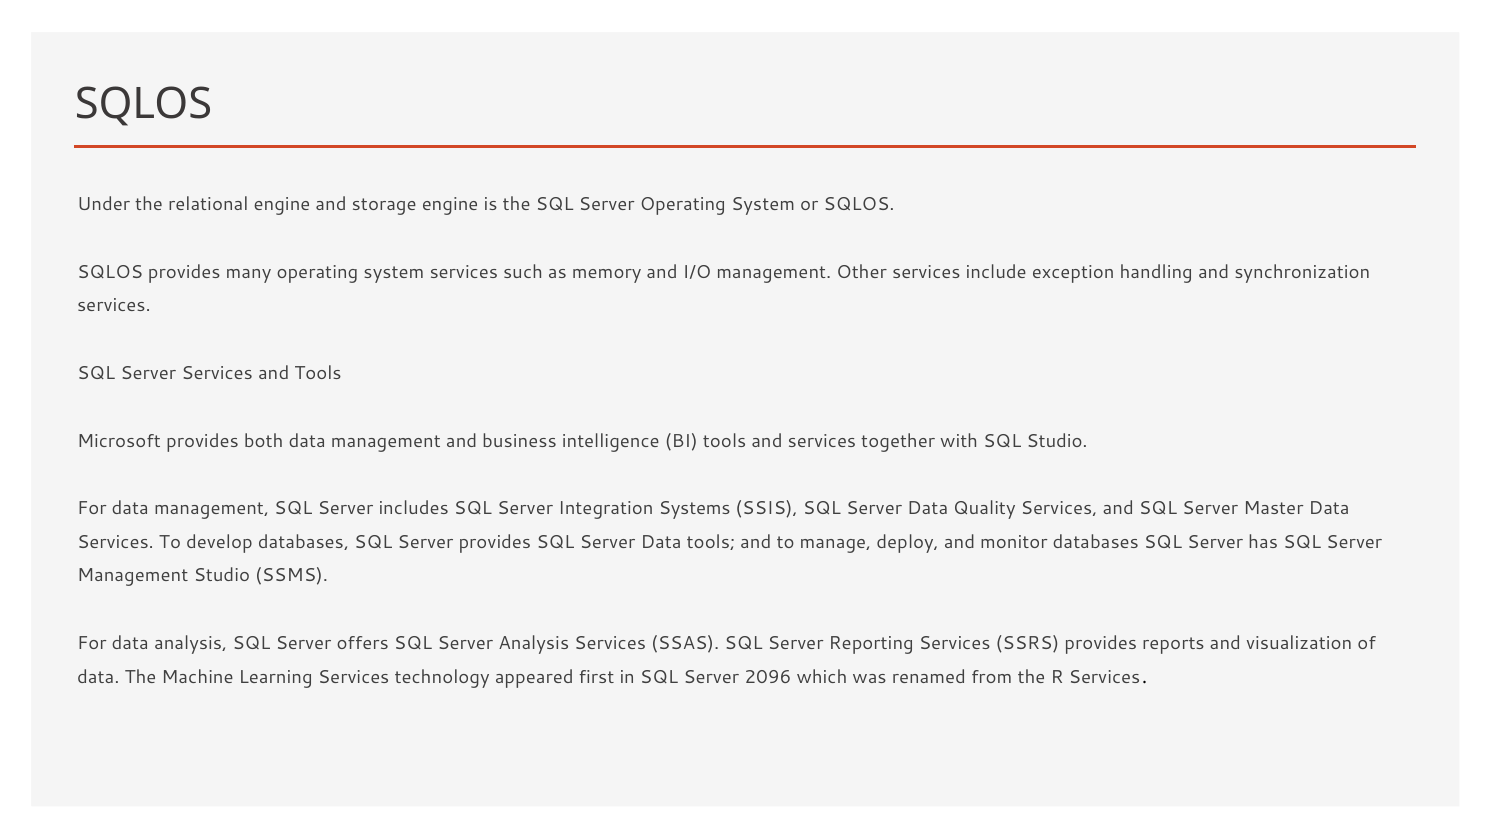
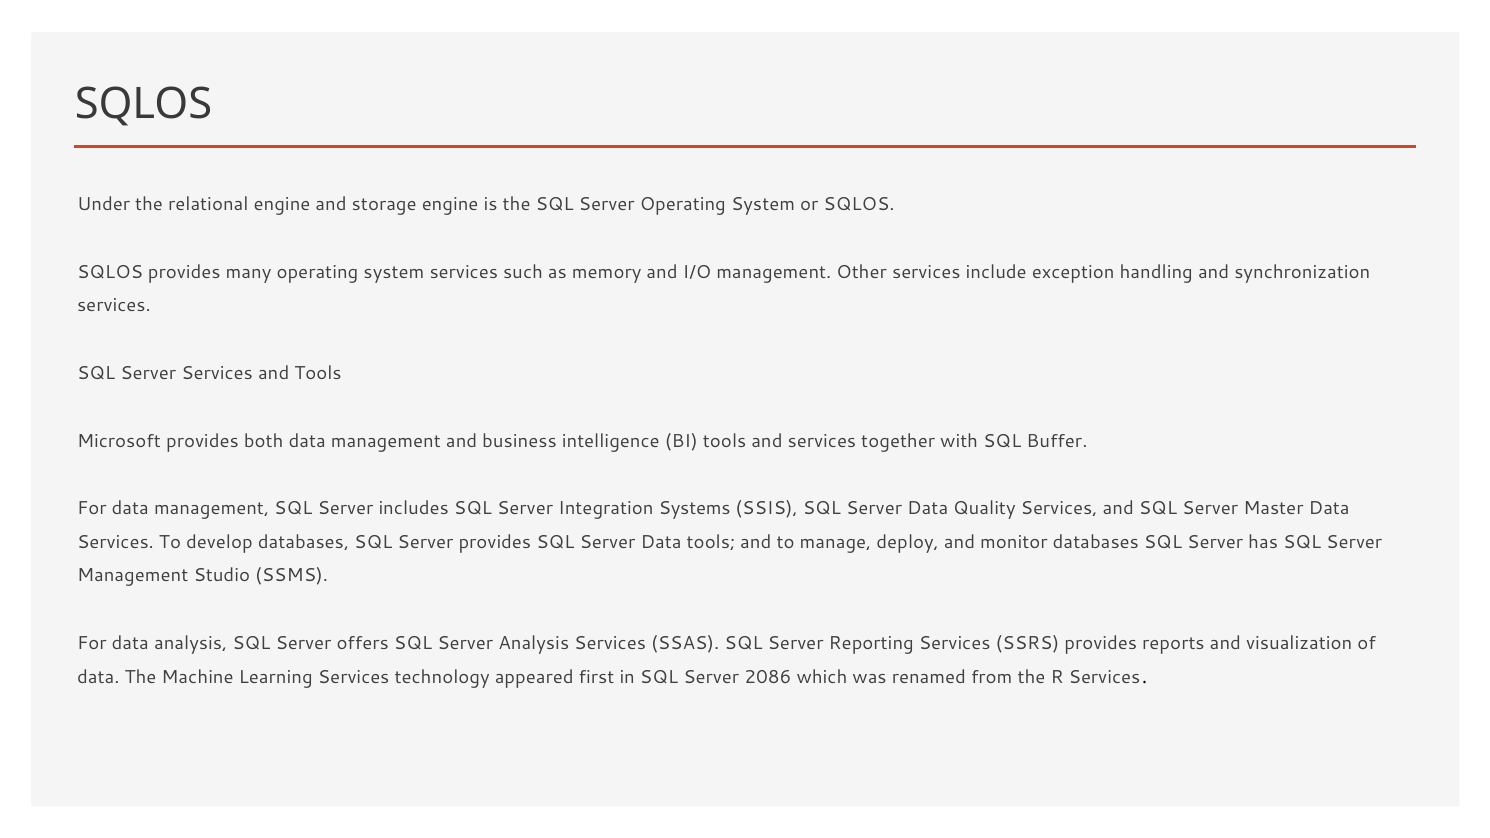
SQL Studio: Studio -> Buffer (1057, 441)
2096: 2096 -> 2086 (768, 677)
